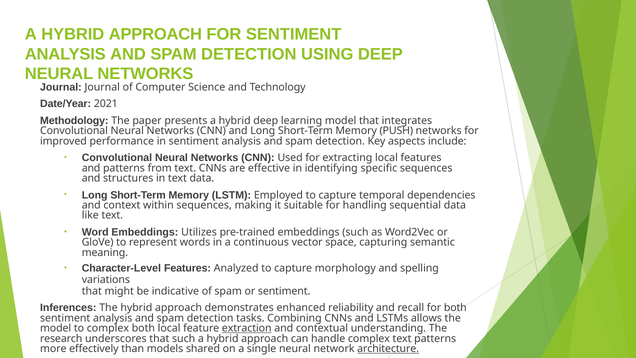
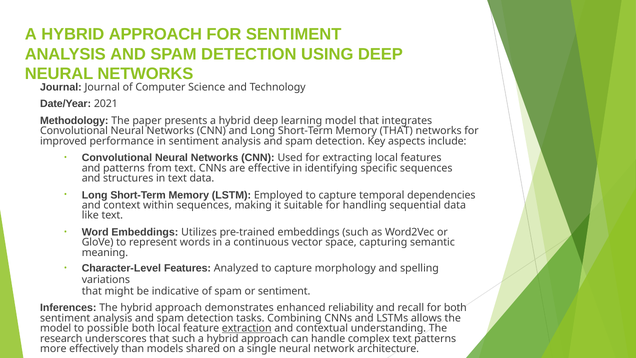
Memory PUSH: PUSH -> THAT (396, 131)
to complex: complex -> possible (108, 328)
architecture underline: present -> none (388, 348)
